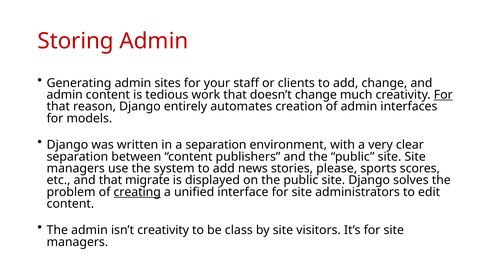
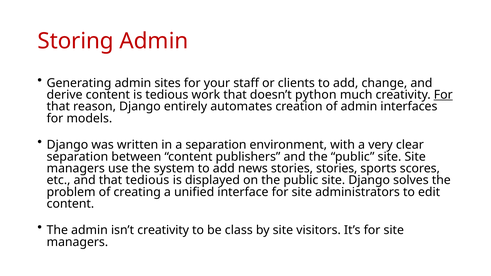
admin: admin -> derive (65, 95)
doesn’t change: change -> python (316, 95)
stories please: please -> stories (337, 169)
that migrate: migrate -> tedious (147, 180)
creating underline: present -> none (137, 192)
